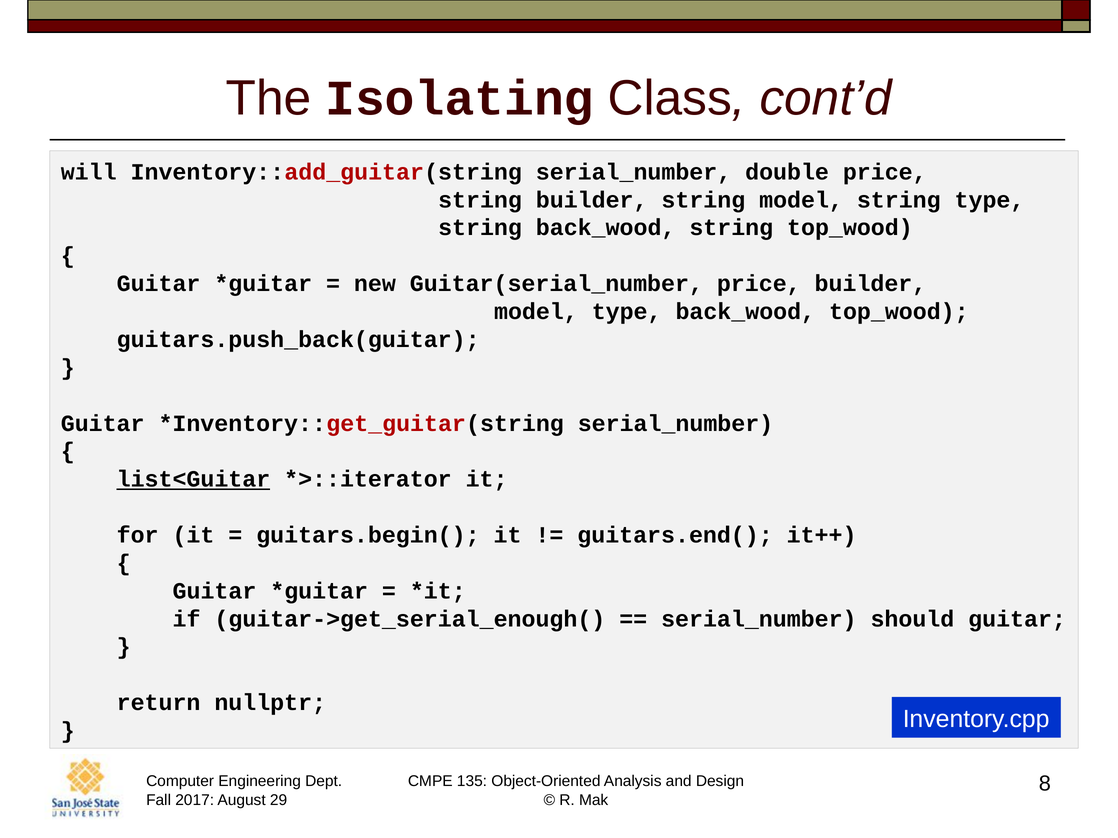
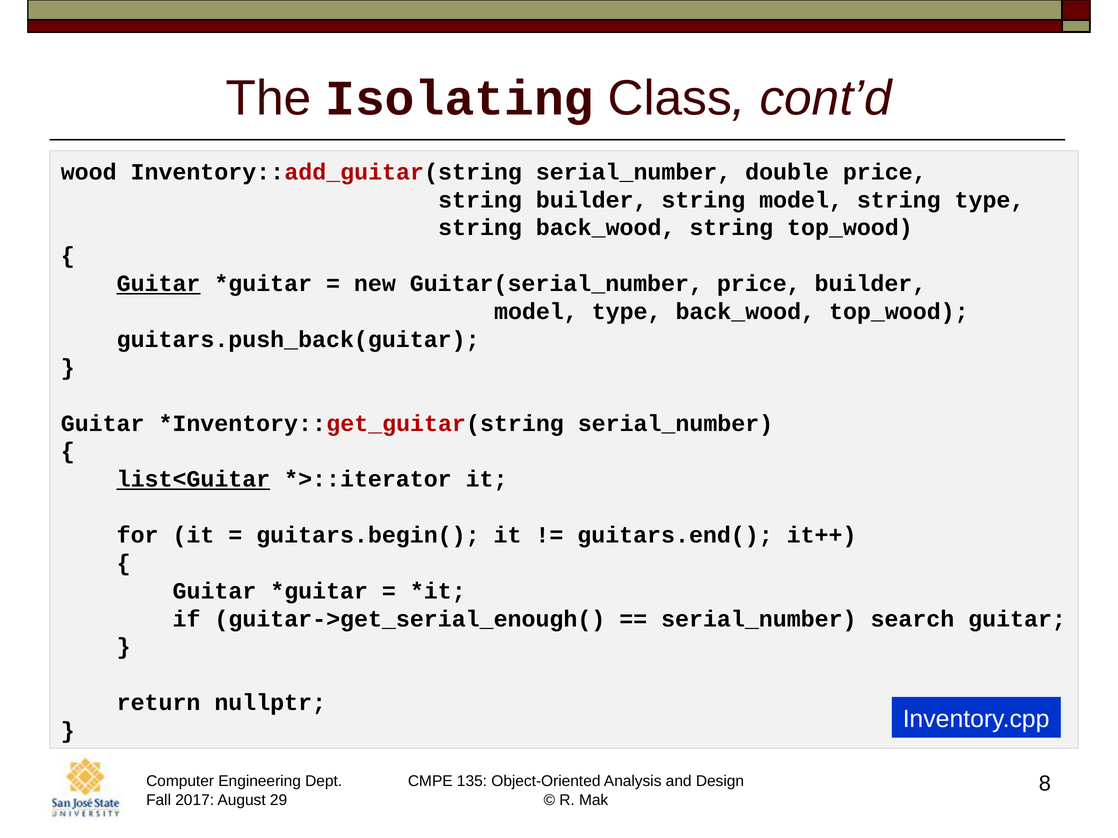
will: will -> wood (89, 172)
Guitar underline: none -> present (159, 284)
should: should -> search (912, 619)
